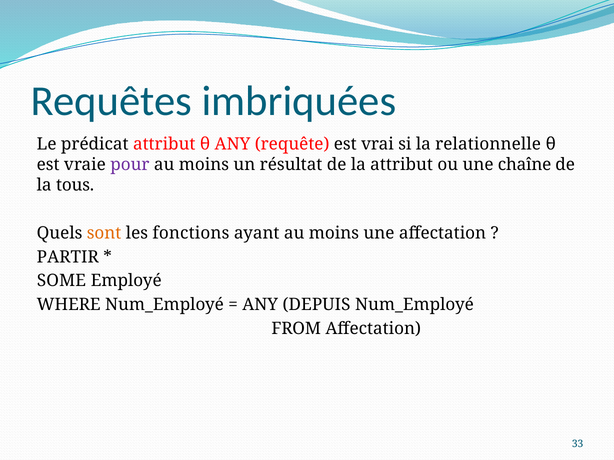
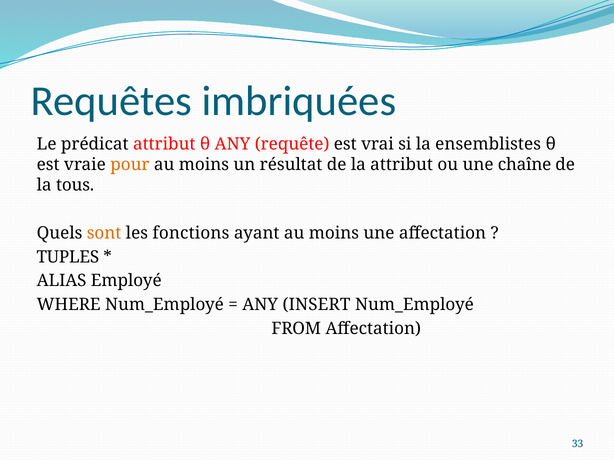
relationnelle: relationnelle -> ensemblistes (488, 144)
pour colour: purple -> orange (130, 165)
PARTIR: PARTIR -> TUPLES (68, 257)
SOME: SOME -> ALIAS (62, 281)
DEPUIS: DEPUIS -> INSERT (316, 305)
